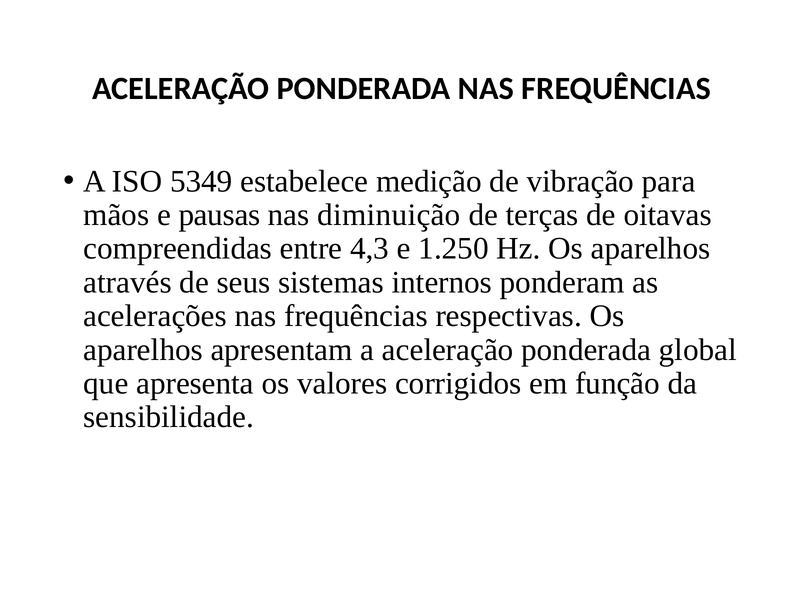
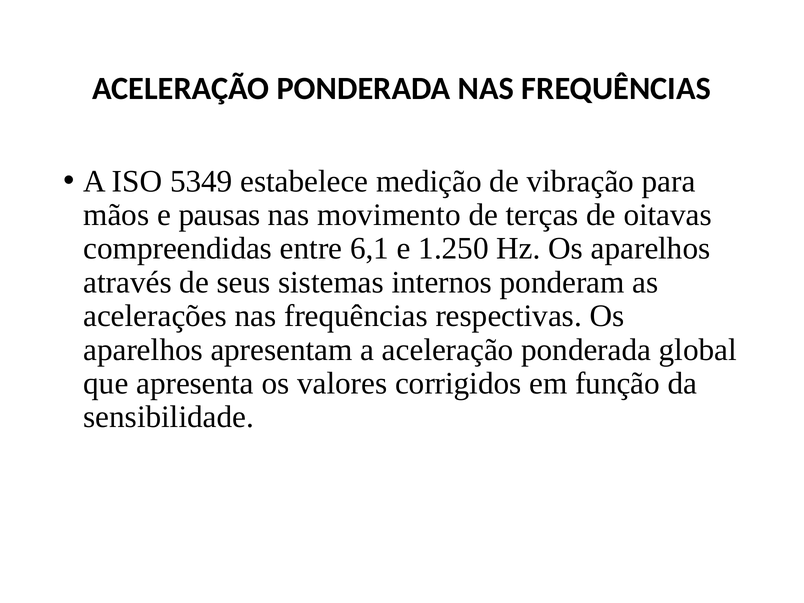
diminuição: diminuição -> movimento (389, 215)
4,3: 4,3 -> 6,1 (370, 249)
